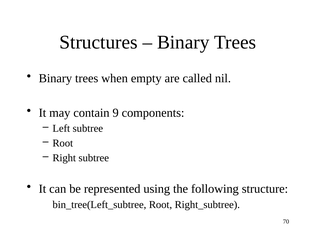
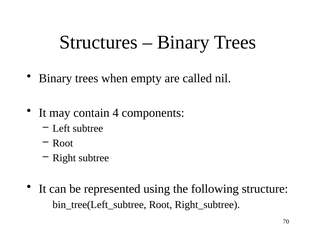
9: 9 -> 4 (116, 113)
